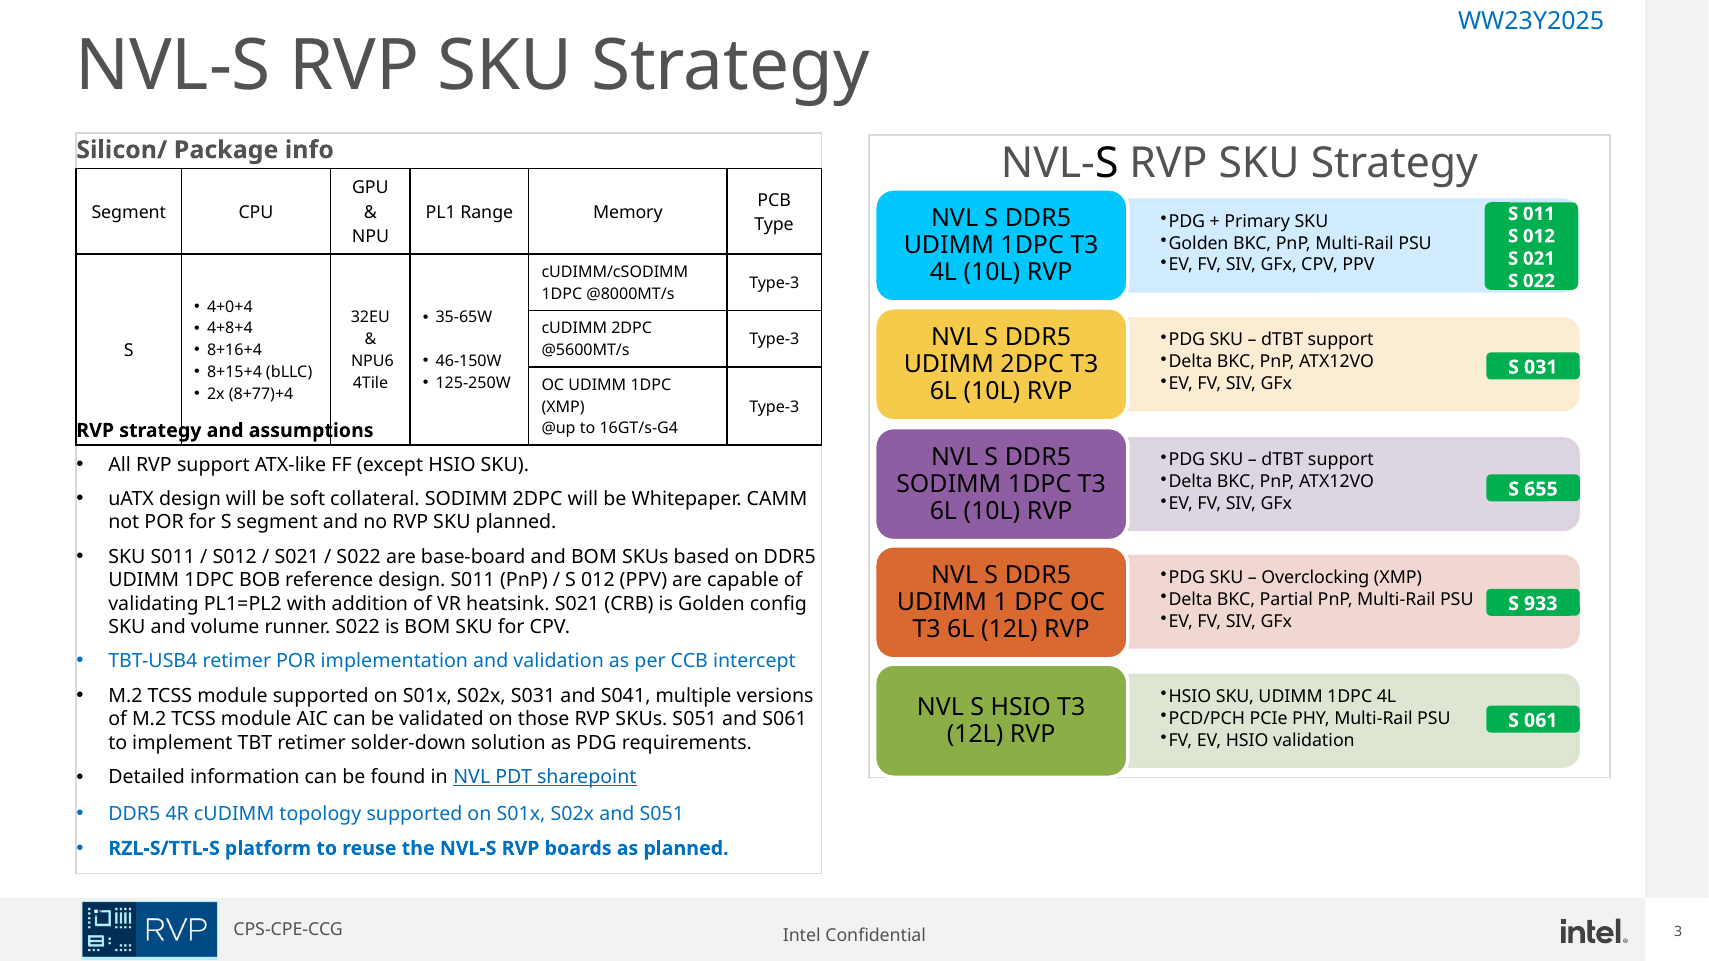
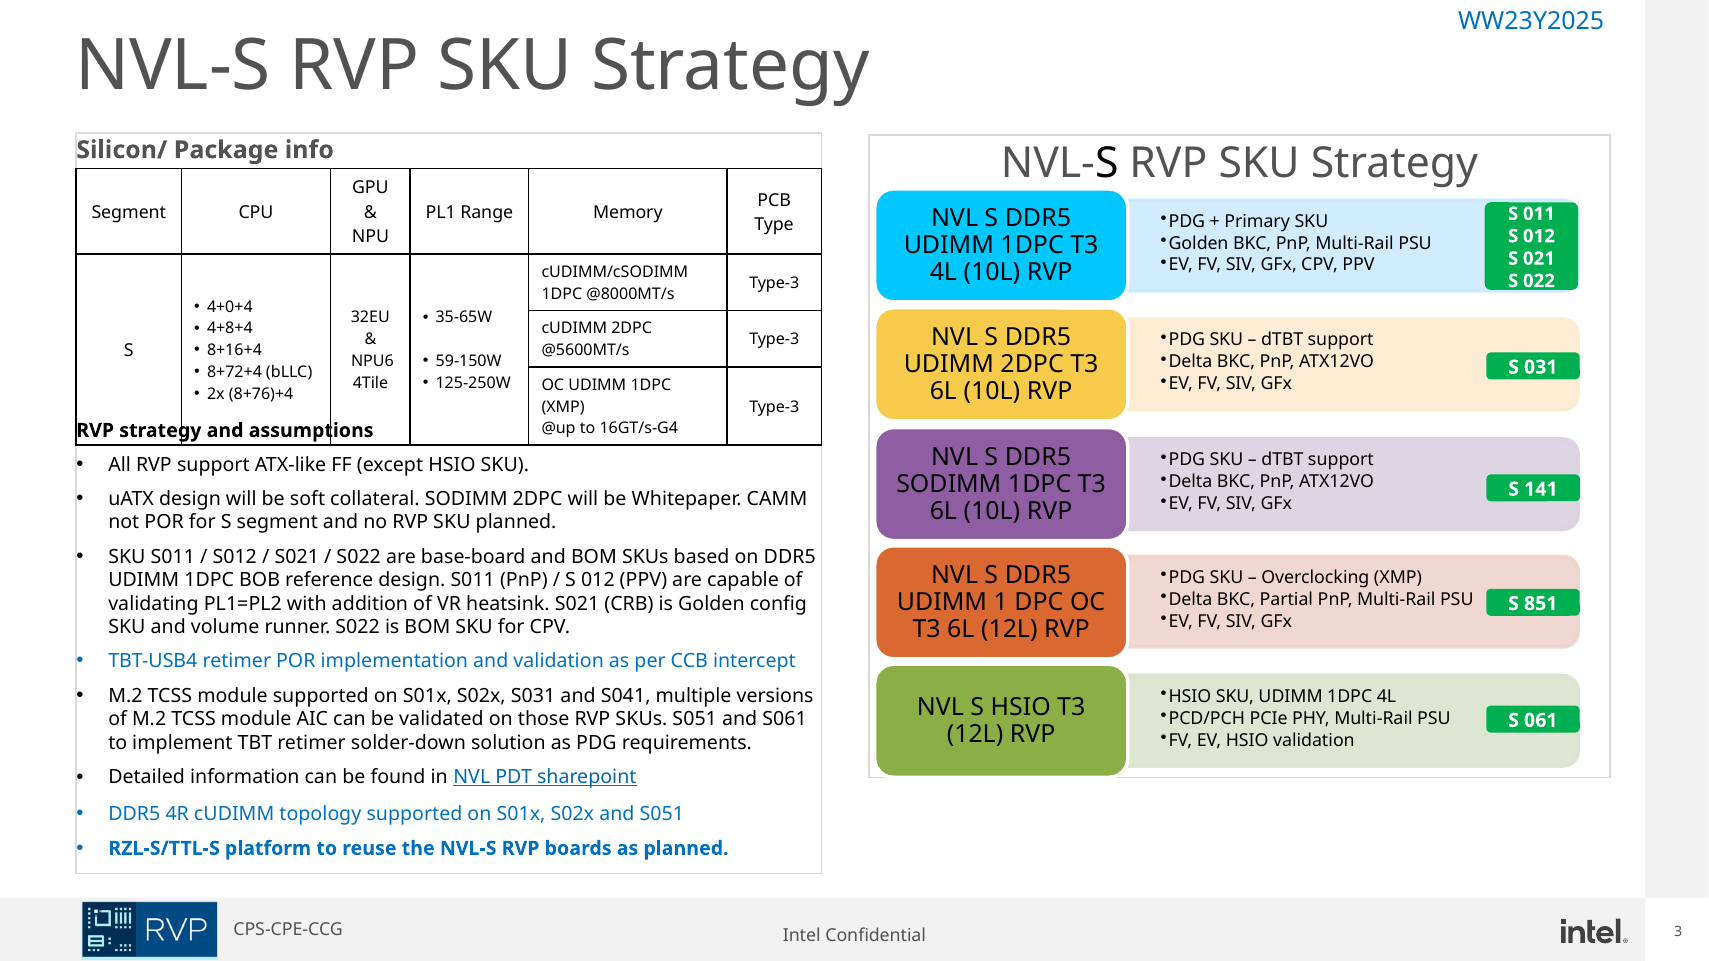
46-150W: 46-150W -> 59-150W (469, 361)
8+15+4: 8+15+4 -> 8+72+4 (235, 372)
8+77)+4: 8+77)+4 -> 8+76)+4 (261, 394)
655: 655 -> 141 (1541, 489)
933: 933 -> 851 (1541, 604)
